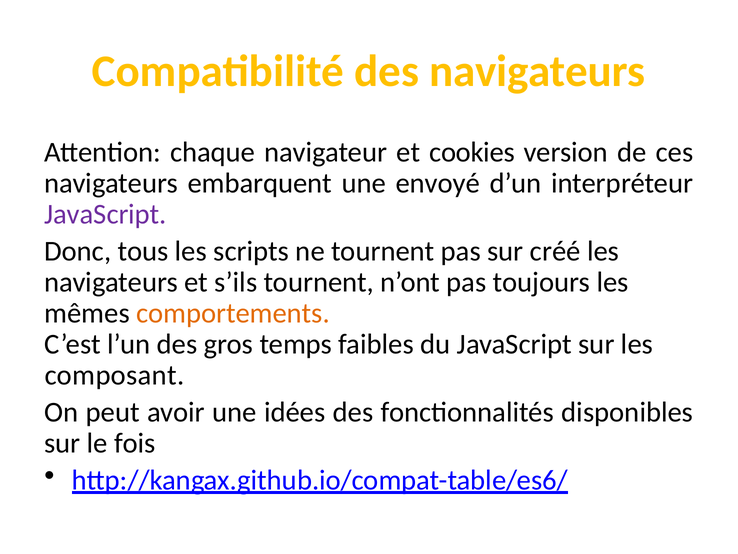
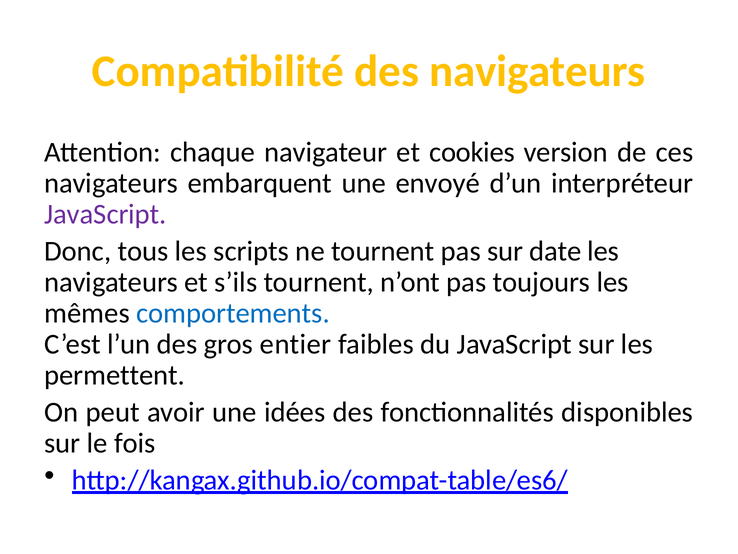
créé: créé -> date (555, 251)
comportements colour: orange -> blue (233, 313)
temps: temps -> entier (296, 344)
composant: composant -> permettent (115, 375)
